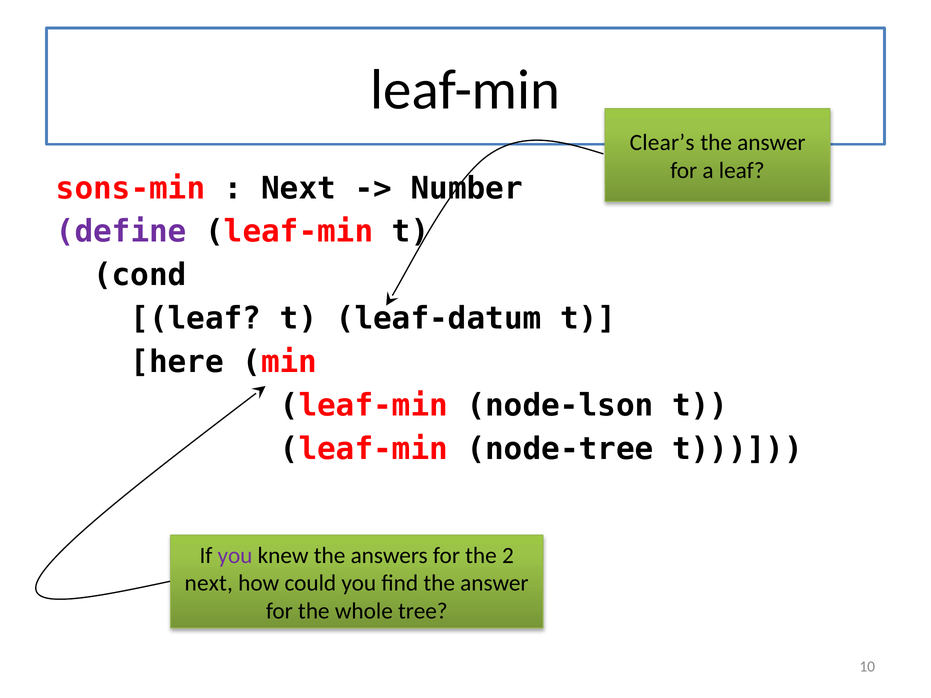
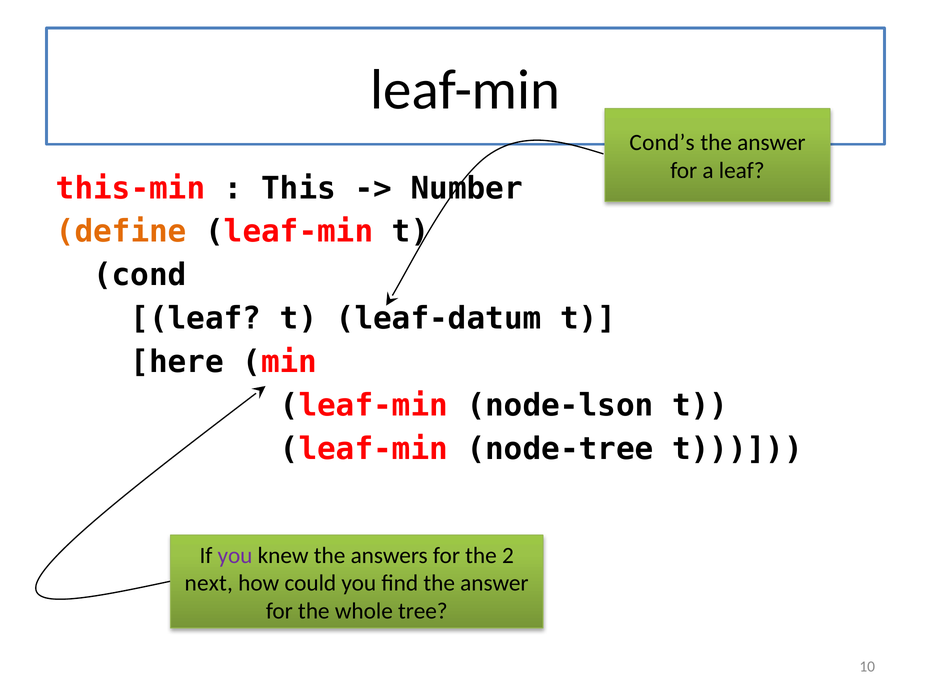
Clear’s: Clear’s -> Cond’s (662, 143)
sons-min: sons-min -> this-min (131, 188)
Next: Next -> This (299, 188)
define colour: purple -> orange (121, 232)
